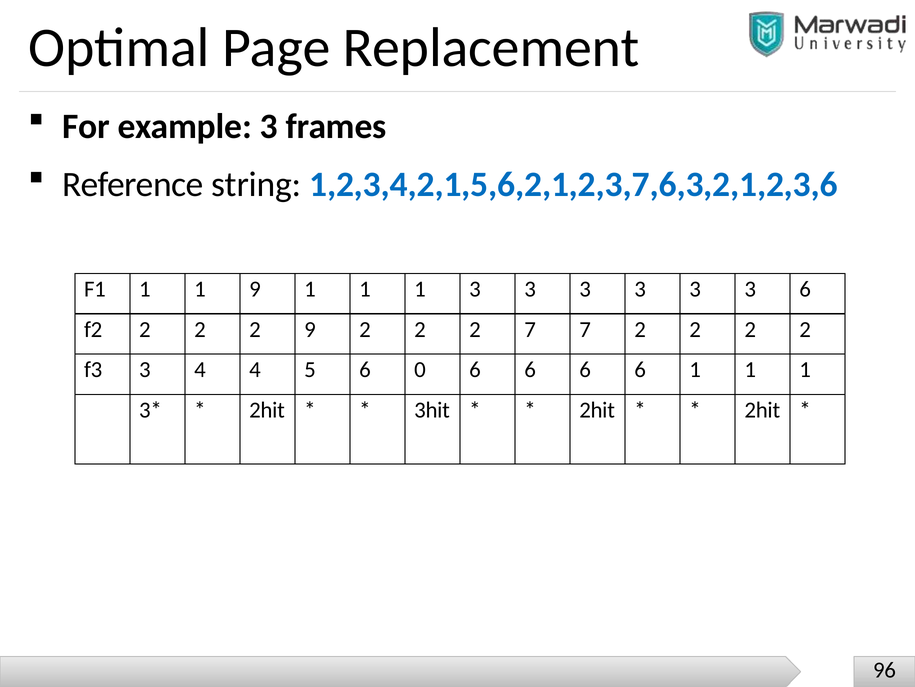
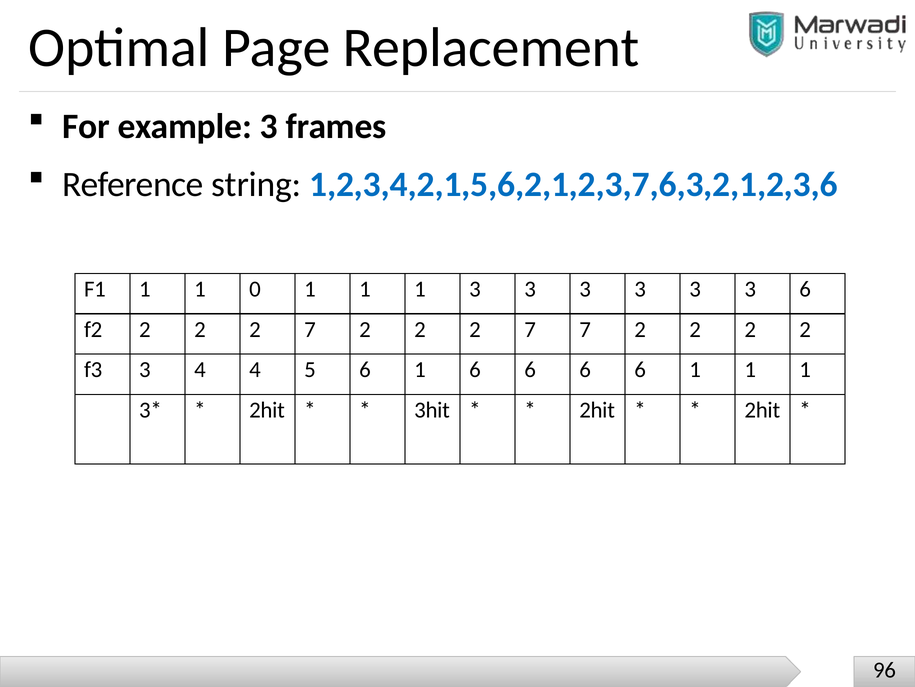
1 9: 9 -> 0 (255, 289)
9: 9 -> 7 (310, 329)
5 6 0: 0 -> 1 (420, 370)
